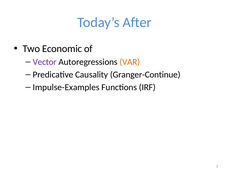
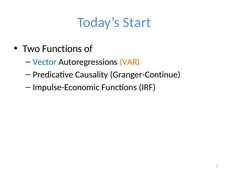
After: After -> Start (137, 22)
Two Economic: Economic -> Functions (62, 49)
Vector colour: purple -> blue (45, 62)
Impulse-Examples: Impulse-Examples -> Impulse-Economic (66, 87)
